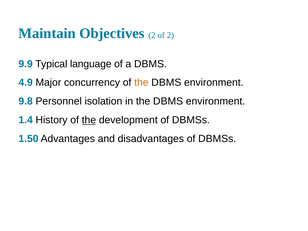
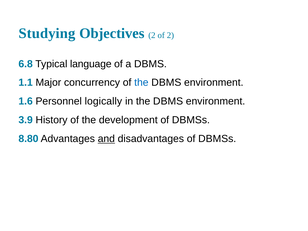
Maintain: Maintain -> Studying (47, 33)
9.9: 9.9 -> 6.8 (26, 64)
4.9: 4.9 -> 1.1 (26, 83)
the colour: orange -> blue (141, 83)
9.8: 9.8 -> 1.6 (26, 101)
isolation: isolation -> logically (103, 101)
1.4: 1.4 -> 3.9 (26, 120)
the underline: present -> none (89, 120)
1.50: 1.50 -> 8.80 (28, 139)
and underline: none -> present (106, 139)
